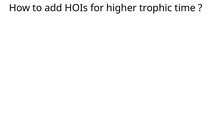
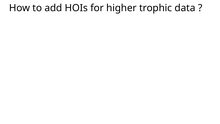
time: time -> data (185, 8)
